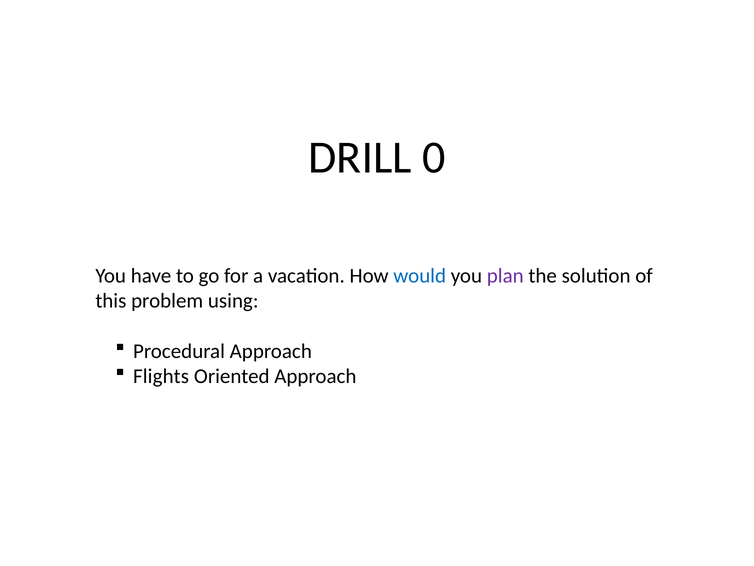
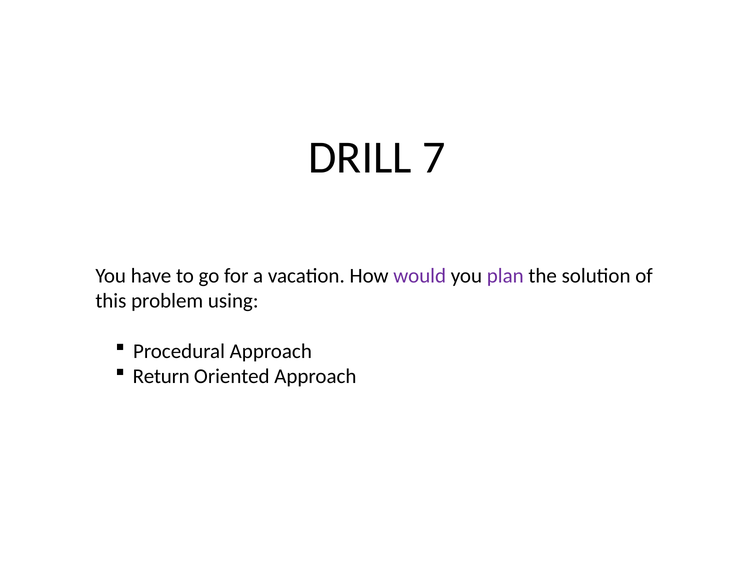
0: 0 -> 7 (434, 157)
would colour: blue -> purple (420, 275)
Flights: Flights -> Return (161, 376)
